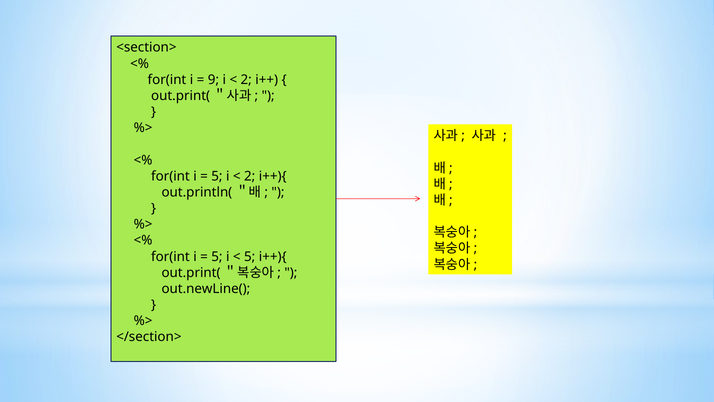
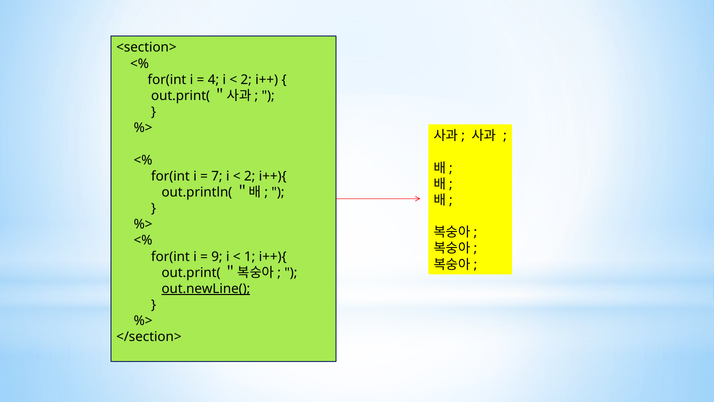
9: 9 -> 4 (213, 80)
5: 5 -> 7 (217, 176)
5: 5 -> 9 (217, 256)
5: 5 -> 1 (250, 256)
out.newLine( underline: none -> present (206, 289)
